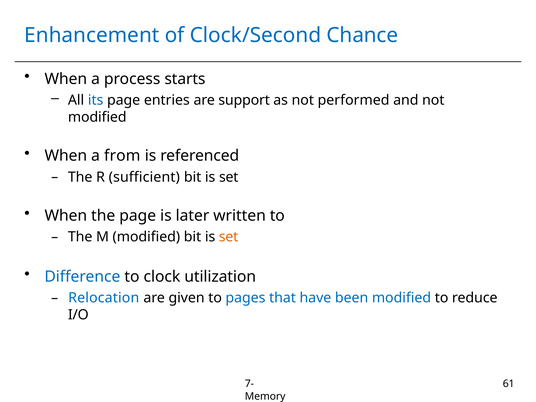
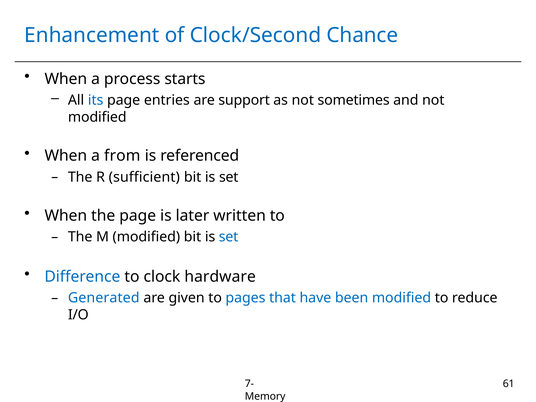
performed: performed -> sometimes (354, 100)
set colour: orange -> blue (229, 237)
utilization: utilization -> hardware (220, 277)
Relocation: Relocation -> Generated (104, 298)
